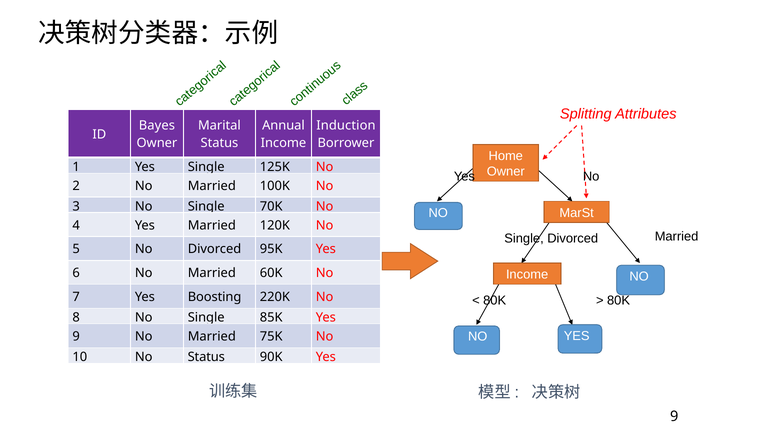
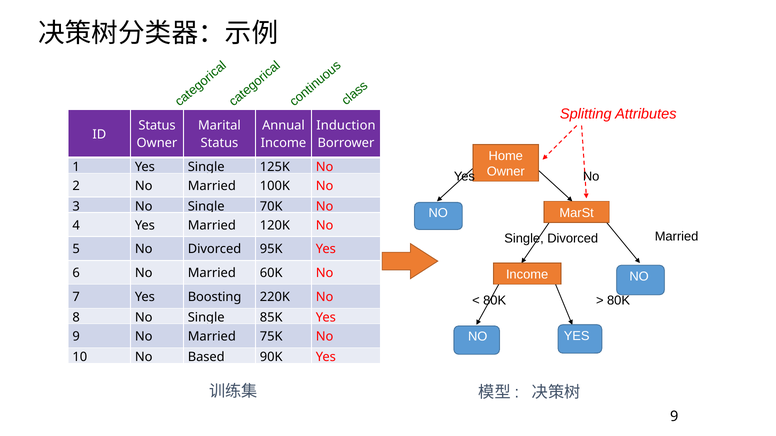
Bayes: Bayes -> Status (157, 126)
No Status: Status -> Based (206, 358)
